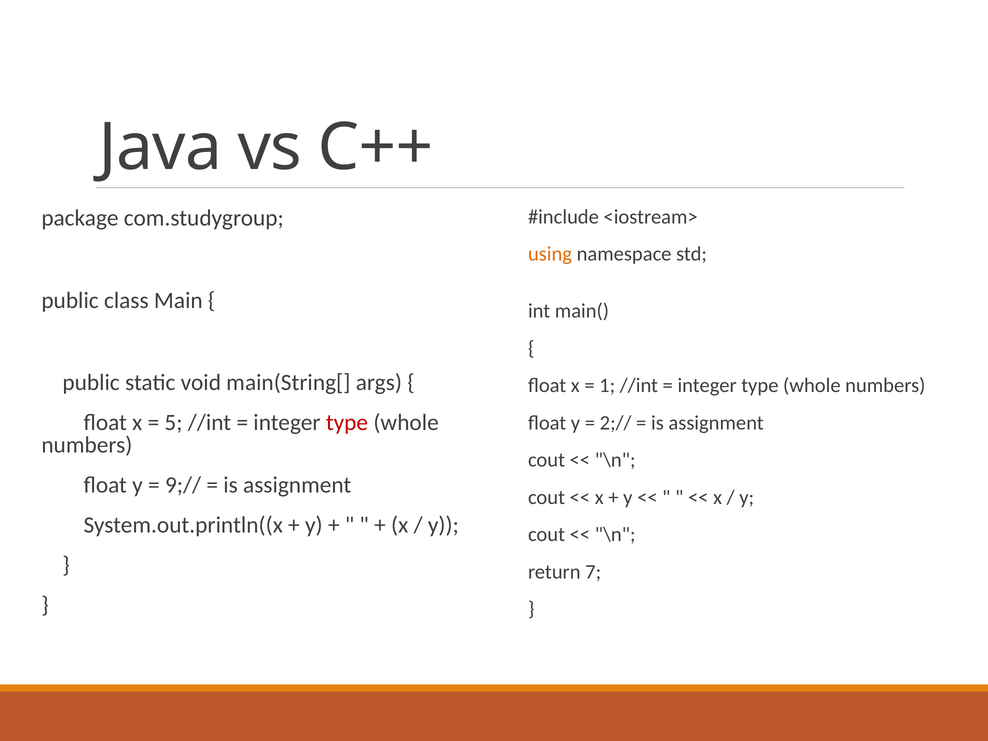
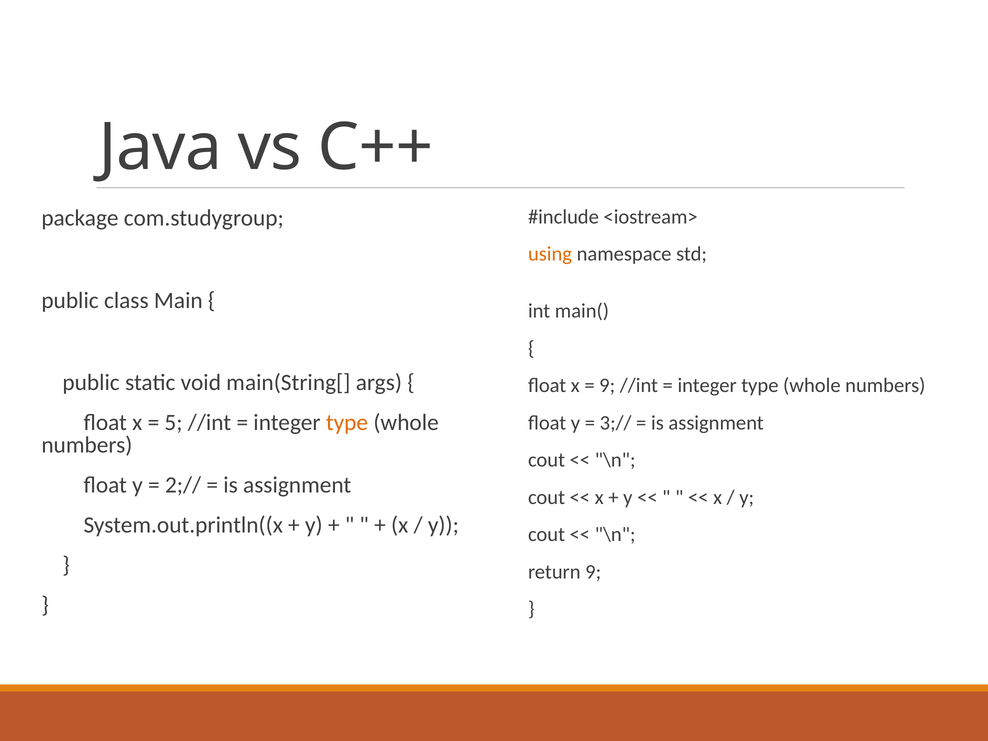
1: 1 -> 9 (607, 386)
type colour: red -> orange (347, 423)
2;//: 2;// -> 3;// (616, 423)
9;//: 9;// -> 2;// (183, 485)
return 7: 7 -> 9 (593, 572)
